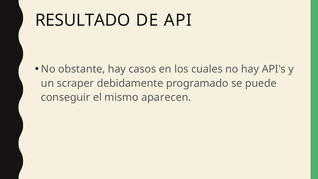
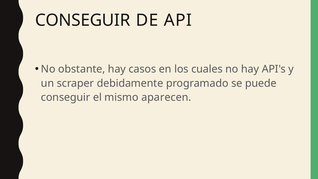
RESULTADO: RESULTADO -> CONSEGUIR (83, 20)
